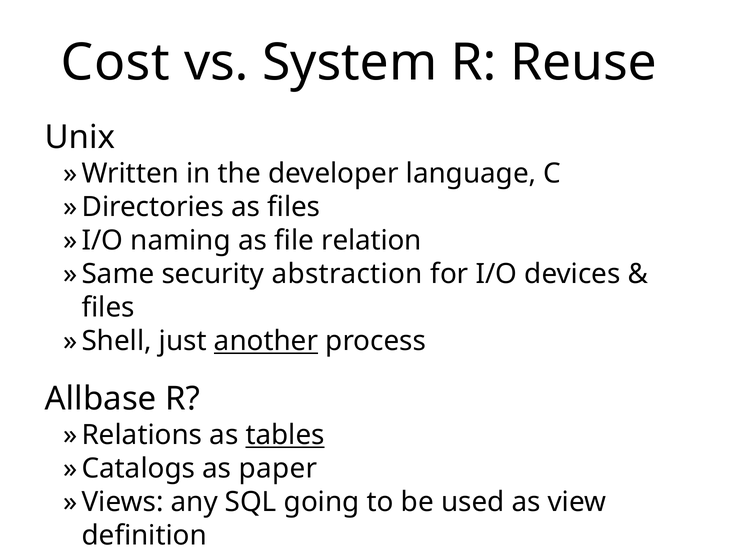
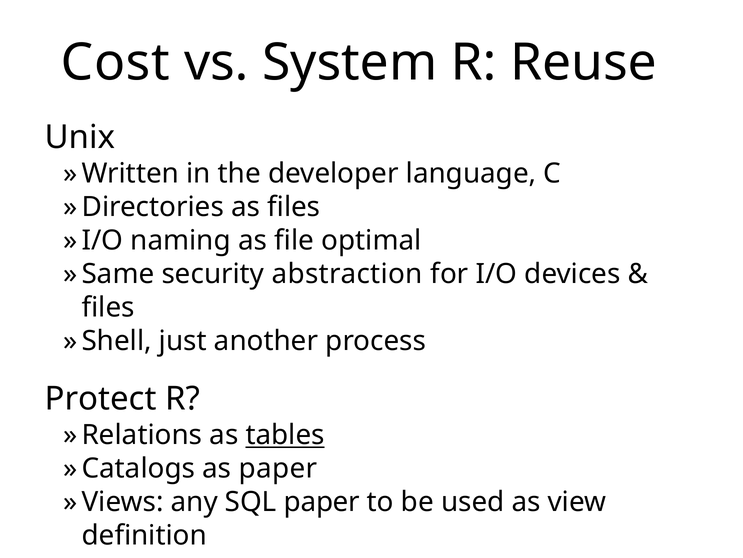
relation: relation -> optimal (371, 240)
another underline: present -> none (266, 341)
Allbase: Allbase -> Protect (101, 398)
SQL going: going -> paper (322, 501)
